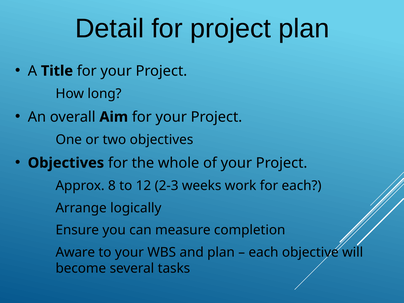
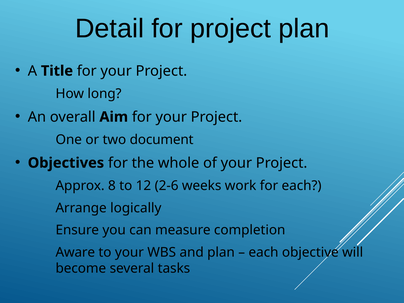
two objectives: objectives -> document (162, 140)
2-3: 2-3 -> 2-6 (167, 186)
